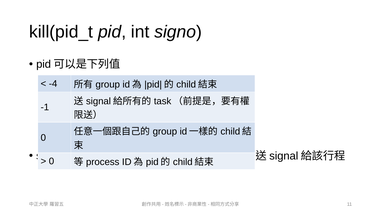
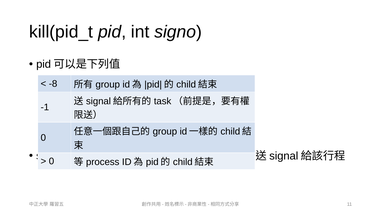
-4: -4 -> -8 (53, 84)
